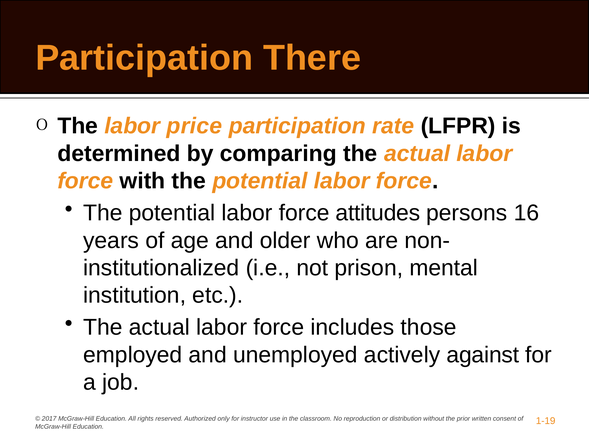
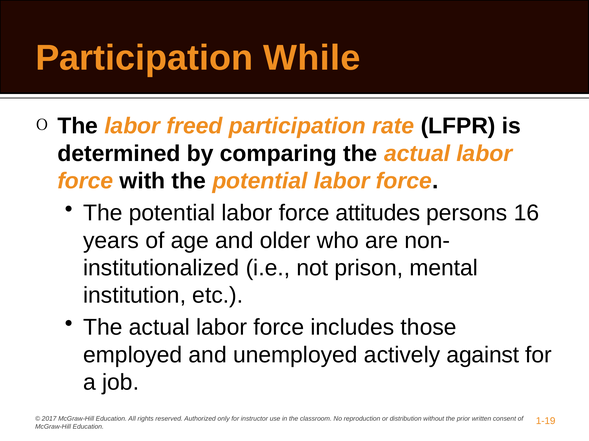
There: There -> While (312, 58)
price: price -> freed (194, 126)
